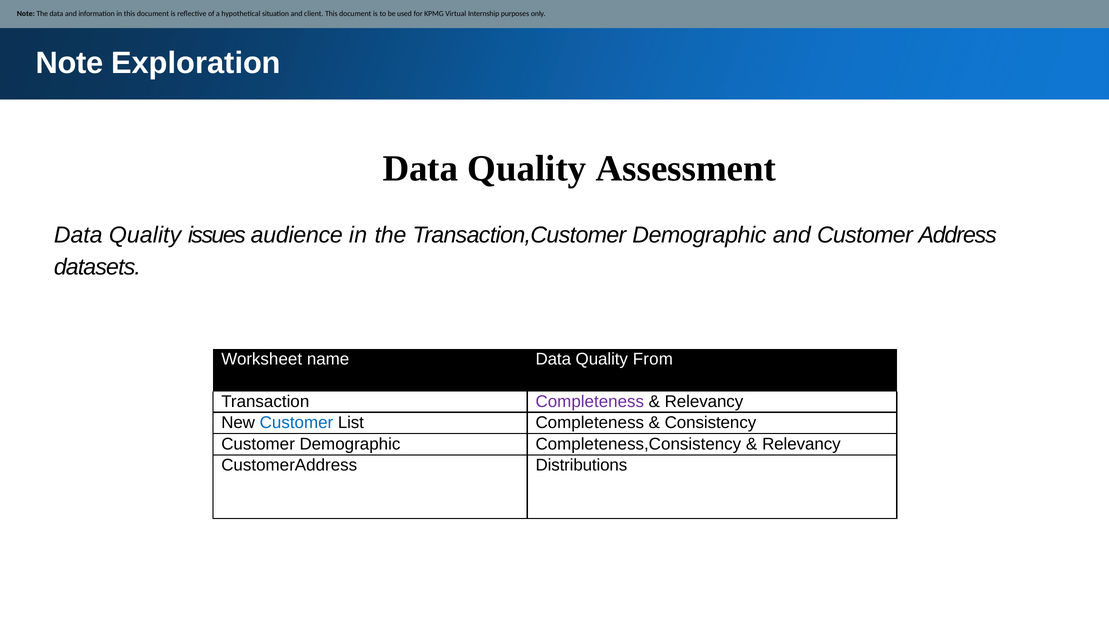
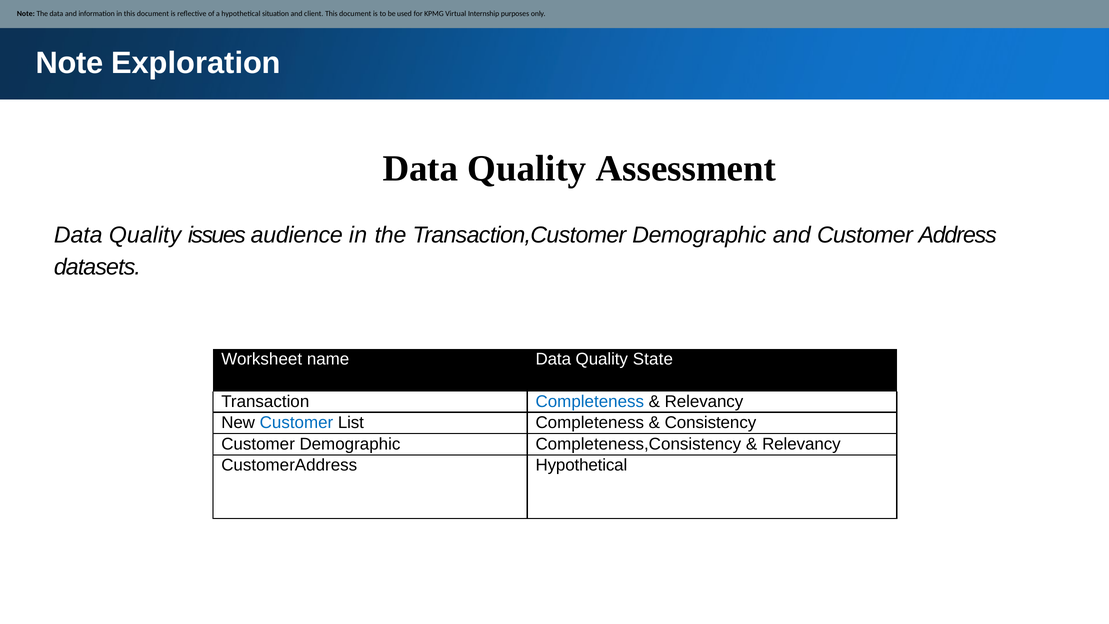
From: From -> State (653, 359)
Completeness colour: purple -> blue (590, 401)
CustomerAddress Distributions: Distributions -> Hypothetical (581, 465)
